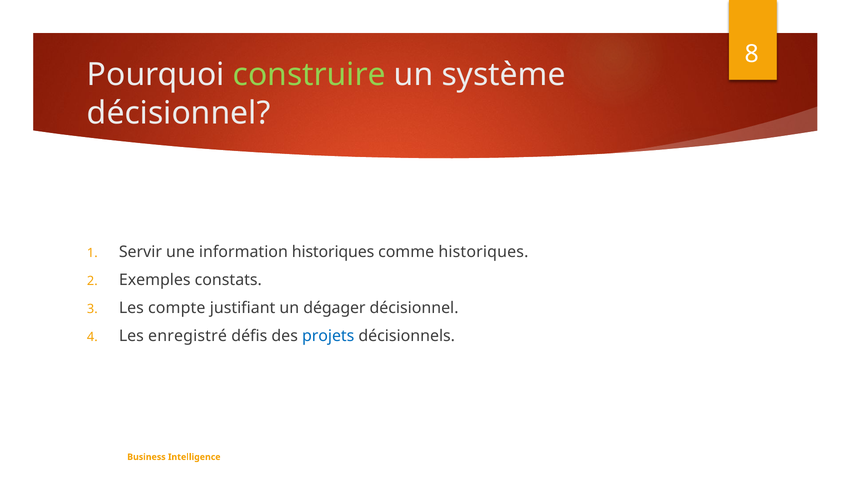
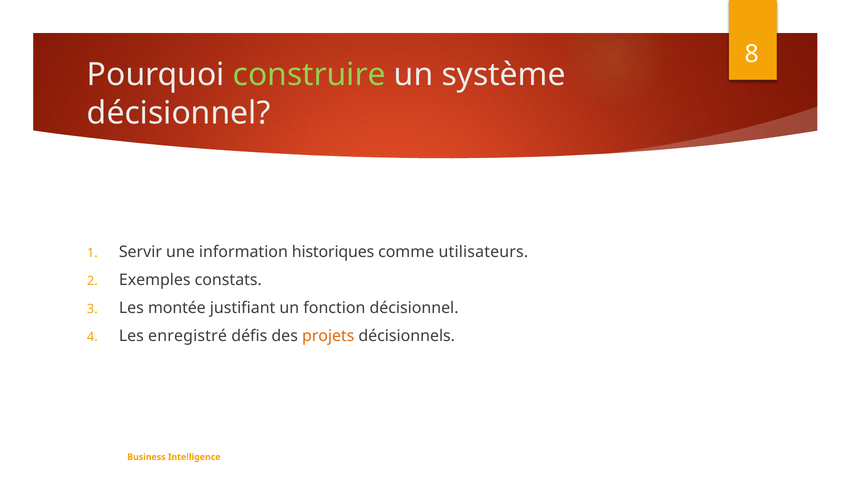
comme historiques: historiques -> utilisateurs (483, 252)
compte: compte -> montée (177, 308)
dégager: dégager -> fonction (334, 308)
projets colour: blue -> orange (328, 336)
